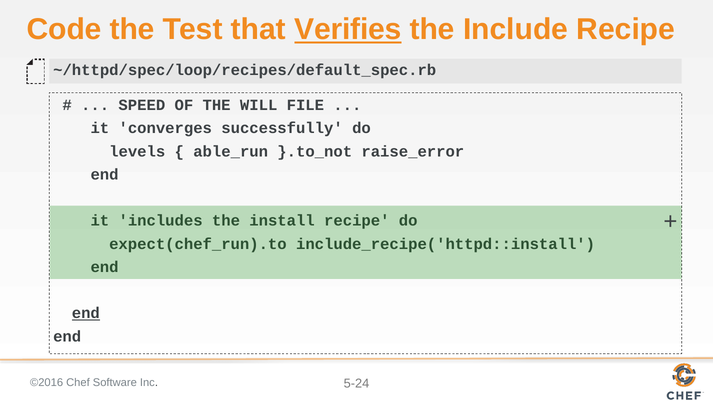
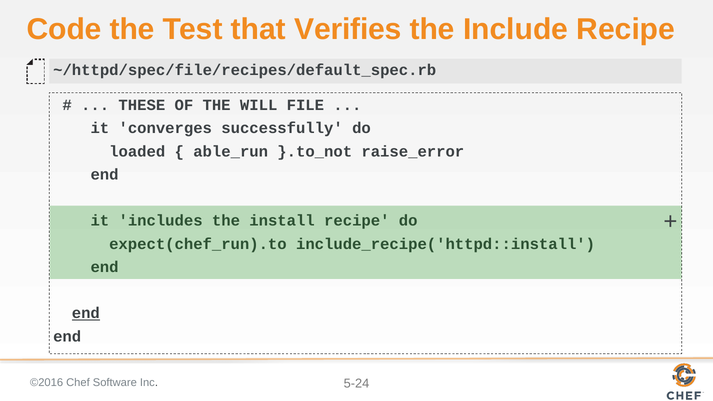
Verifies underline: present -> none (348, 29)
~/httpd/spec/loop/recipes/default_spec.rb: ~/httpd/spec/loop/recipes/default_spec.rb -> ~/httpd/spec/file/recipes/default_spec.rb (245, 70)
SPEED: SPEED -> THESE (142, 105)
levels: levels -> loaded (137, 151)
